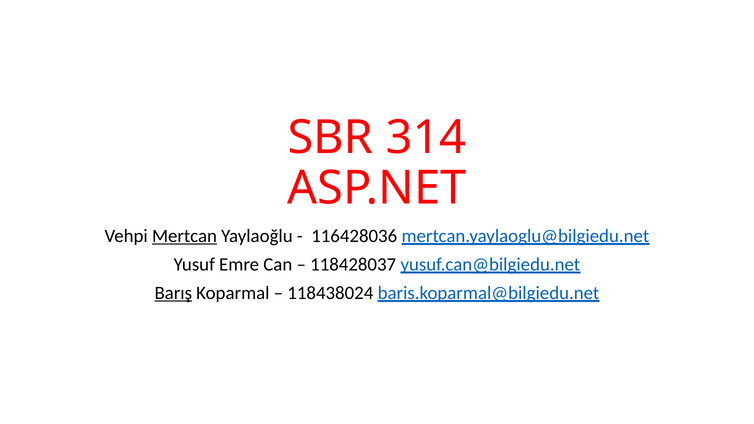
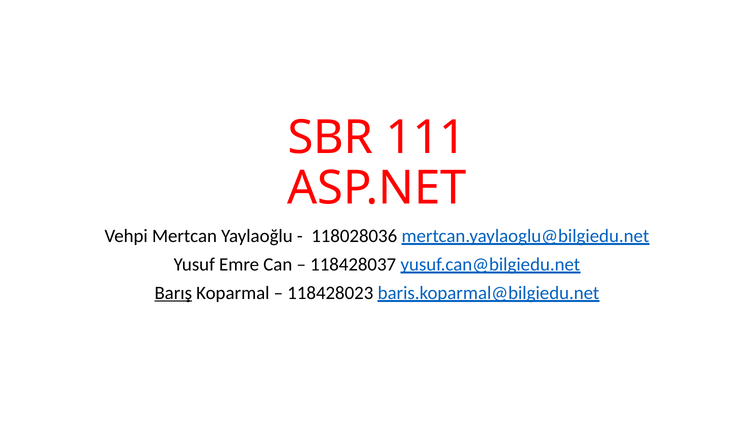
314: 314 -> 111 (426, 138)
Mertcan underline: present -> none (185, 236)
116428036: 116428036 -> 118028036 (354, 236)
118438024: 118438024 -> 118428023 (330, 293)
